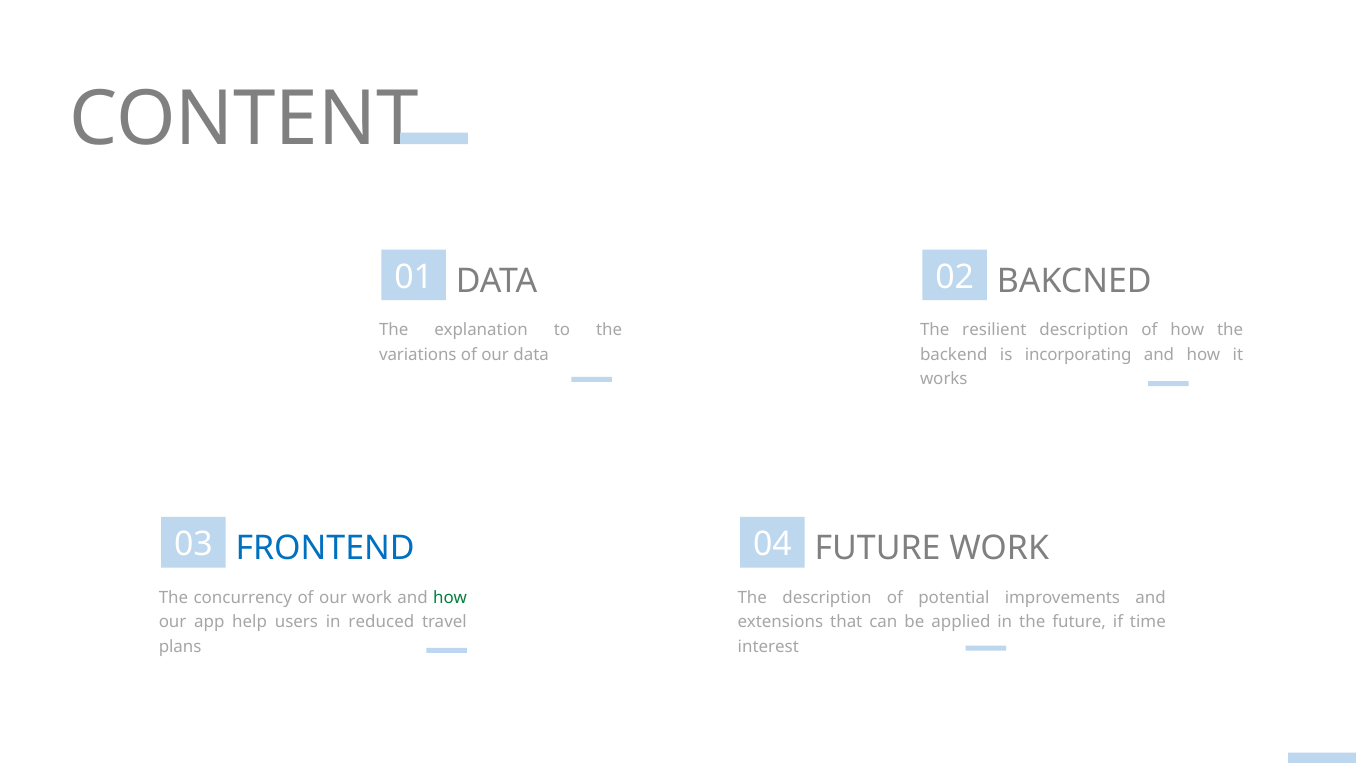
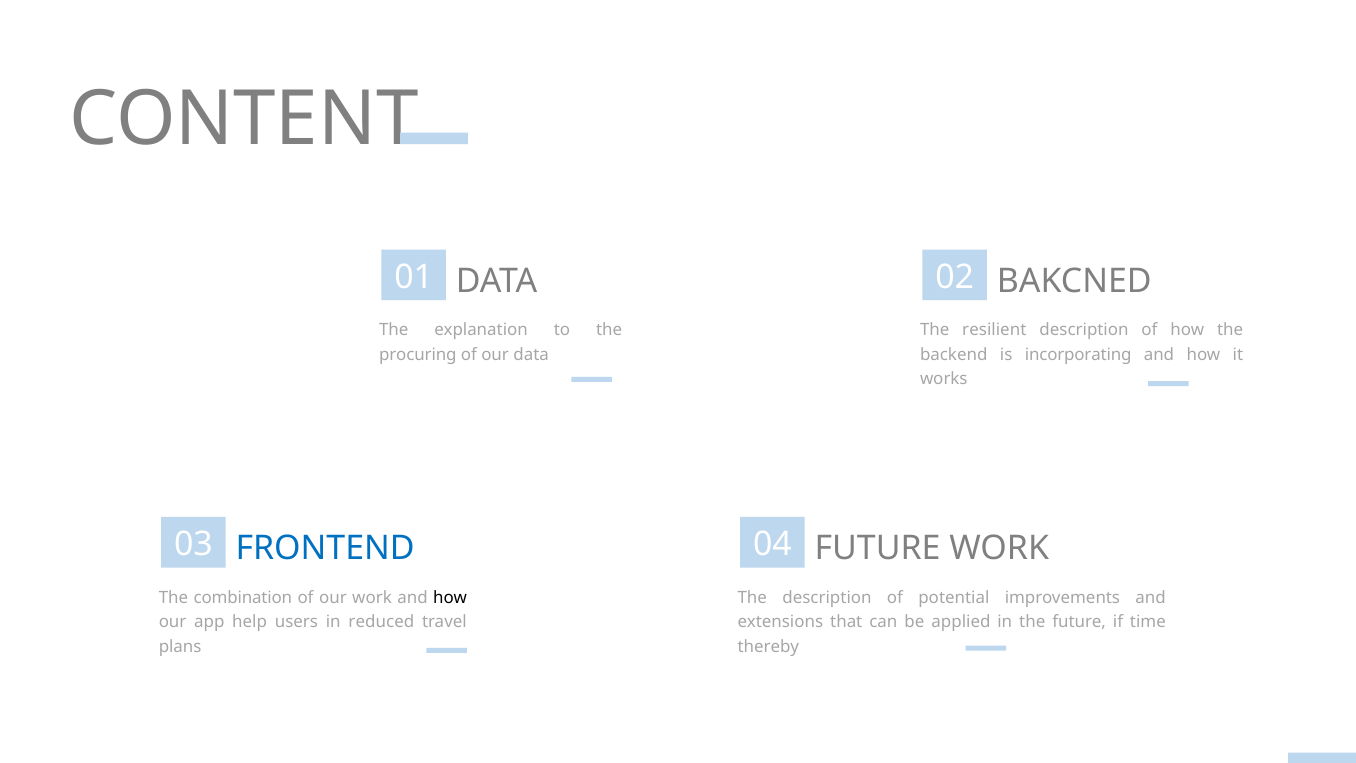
variations: variations -> procuring (418, 355)
concurrency: concurrency -> combination (243, 597)
how colour: green -> black (450, 597)
interest: interest -> thereby (768, 646)
